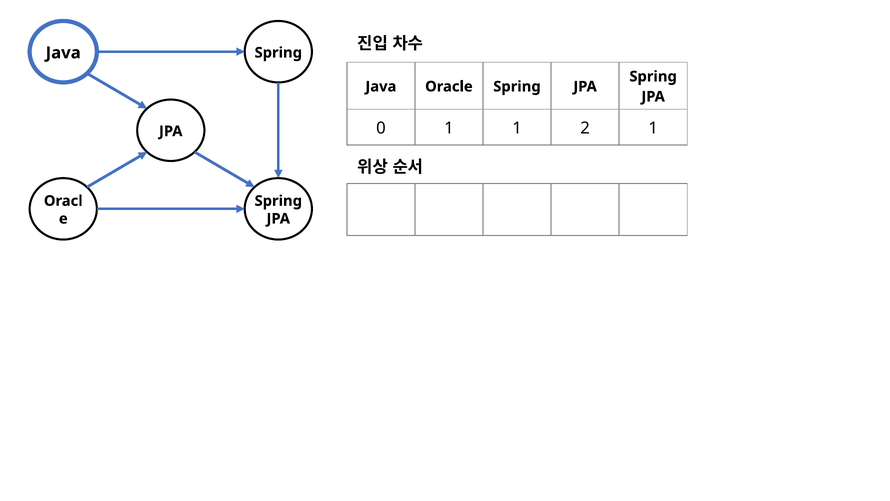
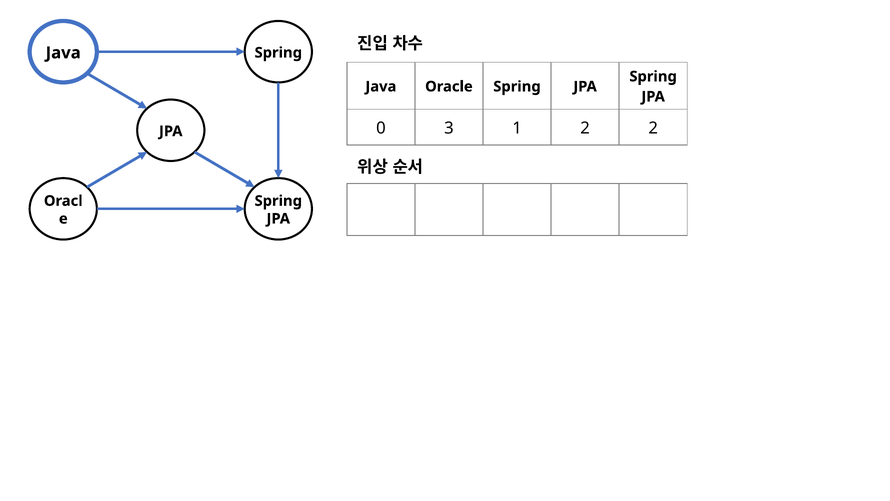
0 1: 1 -> 3 (449, 128)
2 1: 1 -> 2 (653, 128)
